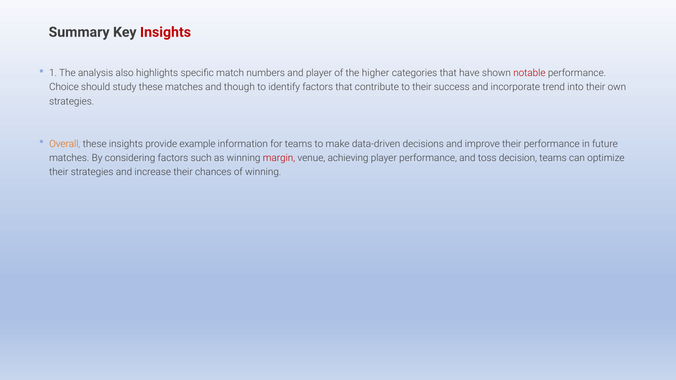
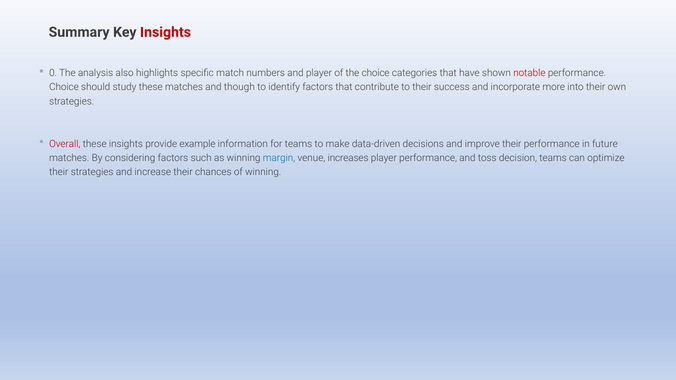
1: 1 -> 0 (53, 73)
the higher: higher -> choice (376, 73)
trend: trend -> more (554, 87)
Overall colour: orange -> red (65, 144)
margin colour: red -> blue (279, 158)
achieving: achieving -> increases (348, 158)
